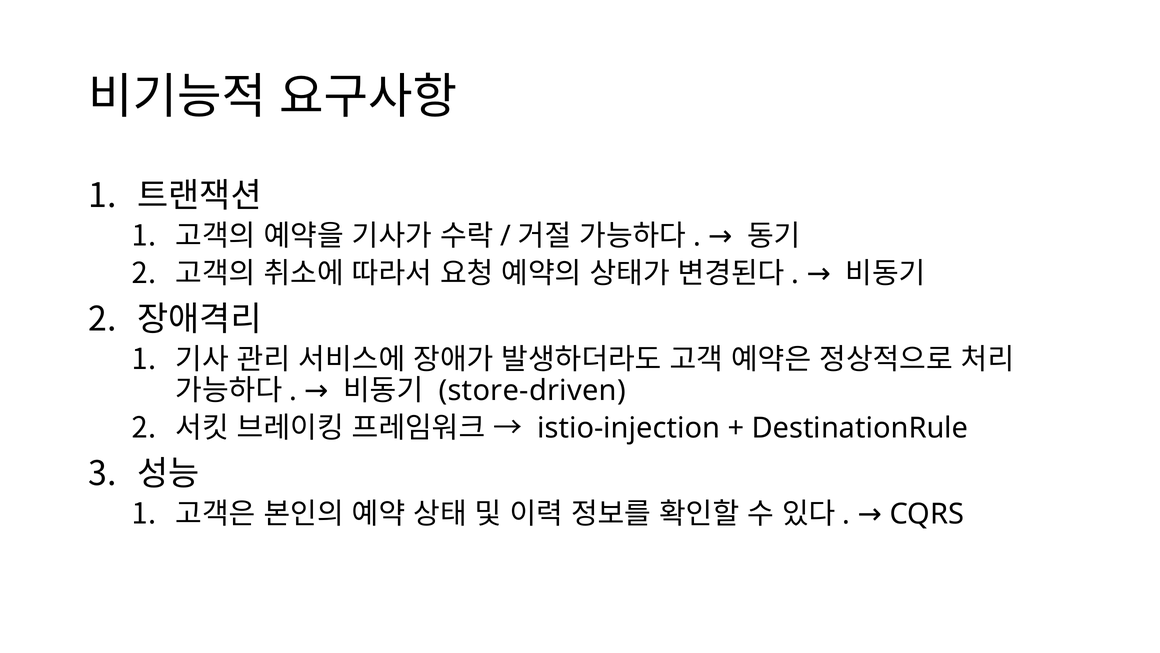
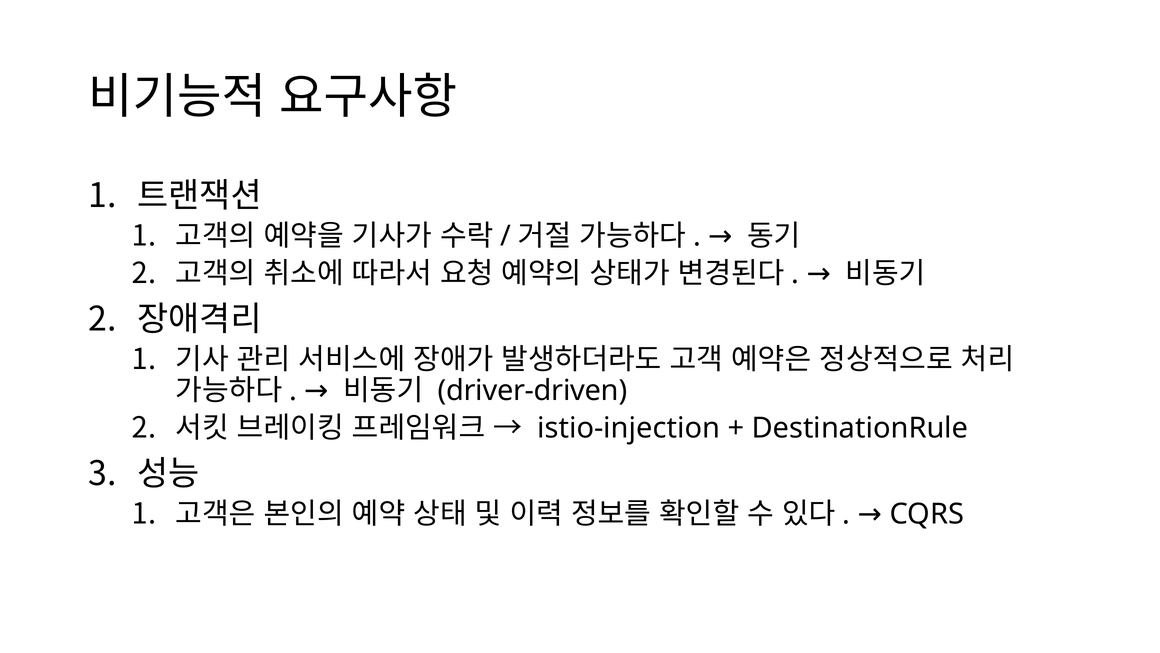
store-driven: store-driven -> driver-driven (533, 391)
